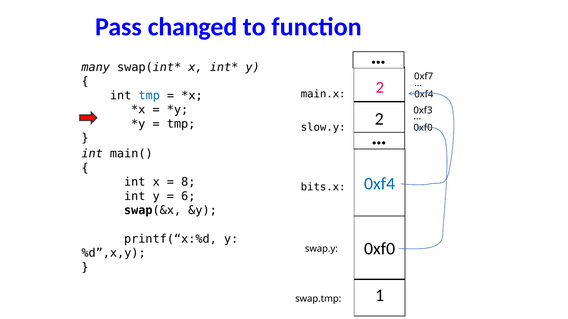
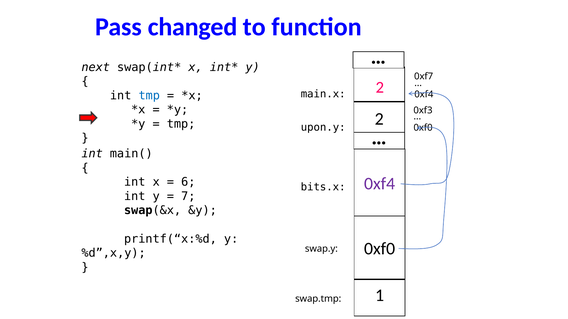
many: many -> next (96, 67)
slow.y: slow.y -> upon.y (323, 127)
0xf4 colour: blue -> purple (380, 184)
8: 8 -> 6 (188, 182)
6: 6 -> 7 (188, 197)
